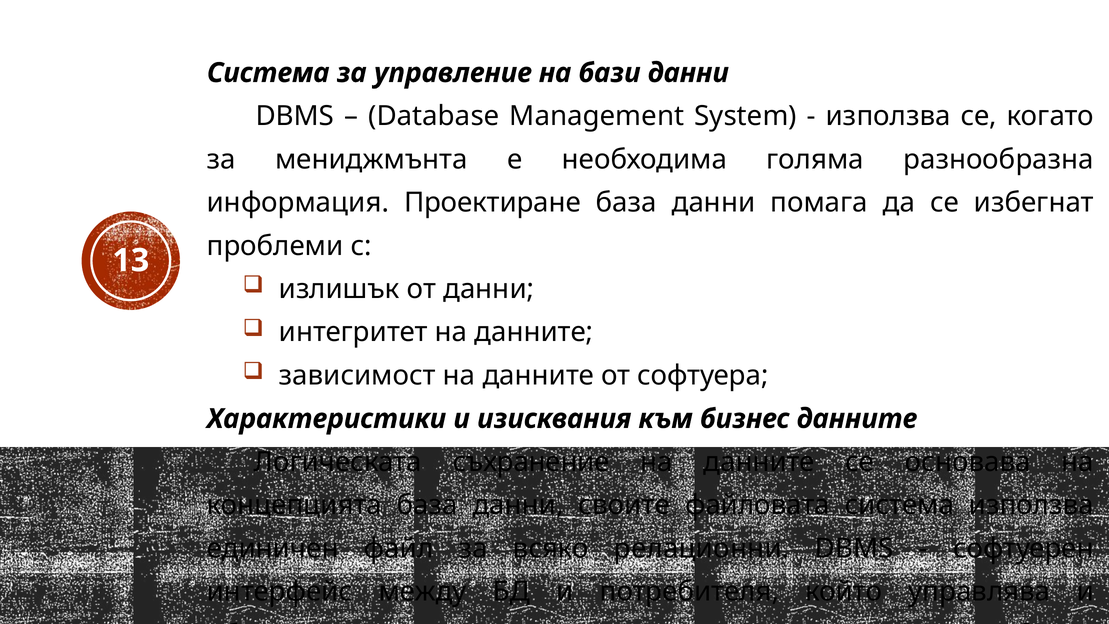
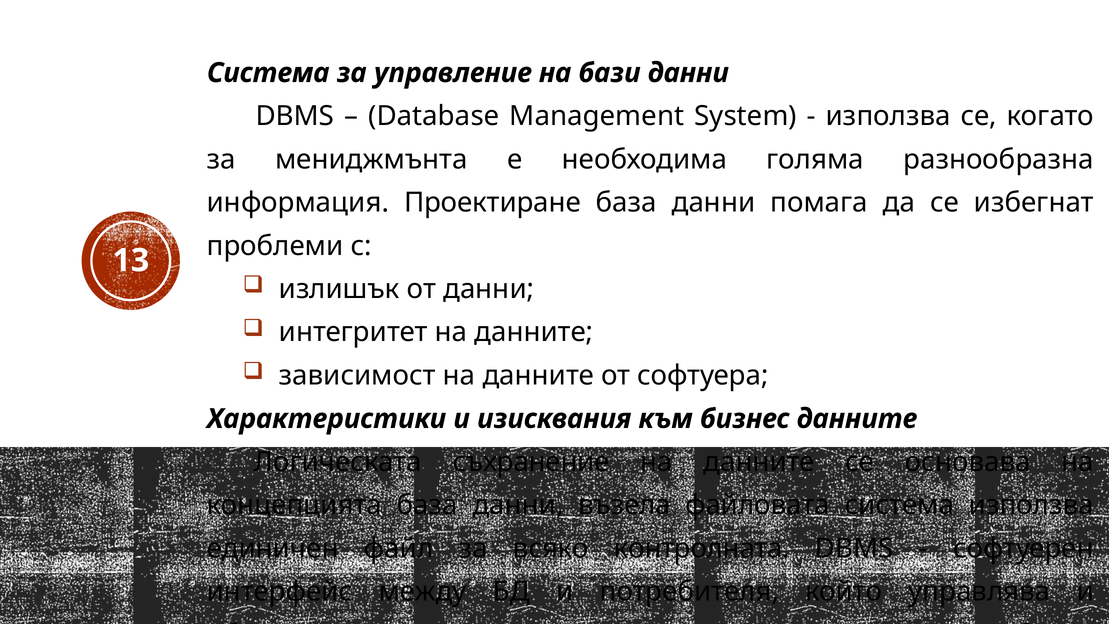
своите: своите -> възела (624, 505)
релационни: релационни -> контролната (702, 548)
